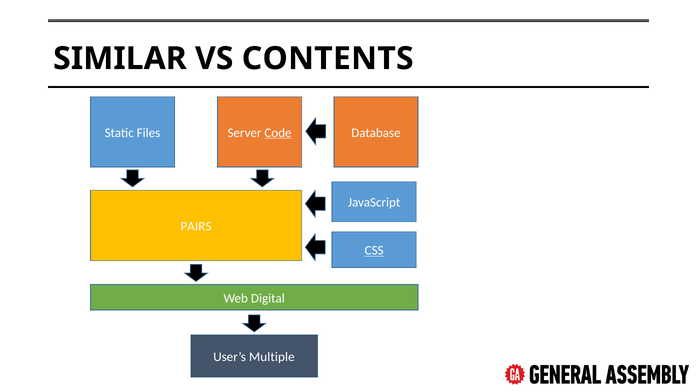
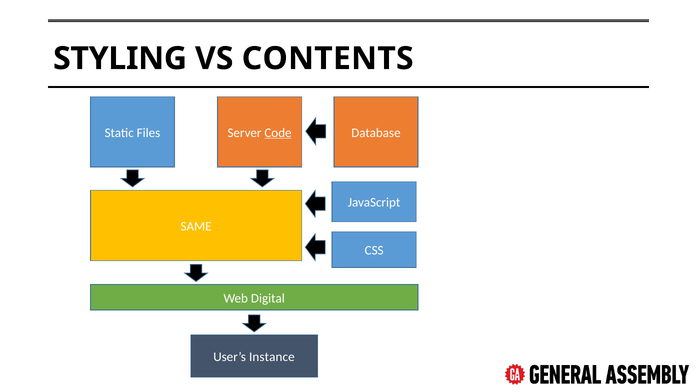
SIMILAR: SIMILAR -> STYLING (120, 59)
PAIRS: PAIRS -> SAME (196, 226)
CSS underline: present -> none (374, 251)
Multiple: Multiple -> Instance (272, 357)
